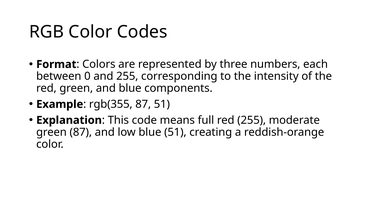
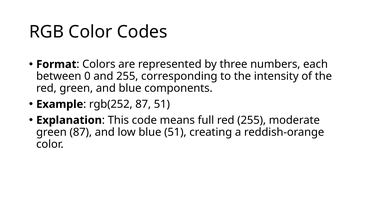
rgb(355: rgb(355 -> rgb(252 (111, 104)
